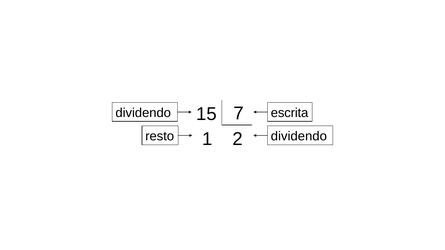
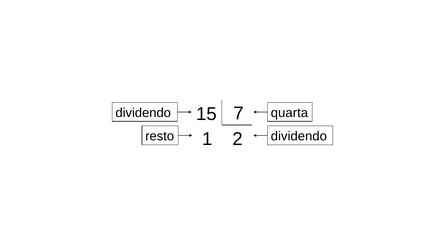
escrita: escrita -> quarta (289, 113)
